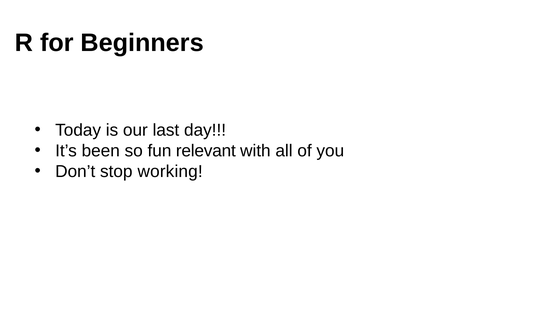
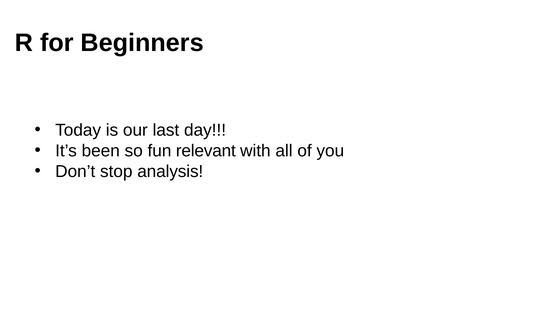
working: working -> analysis (170, 171)
